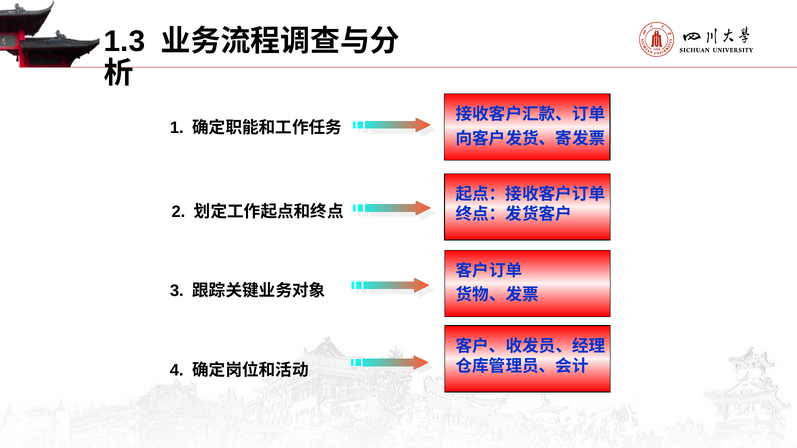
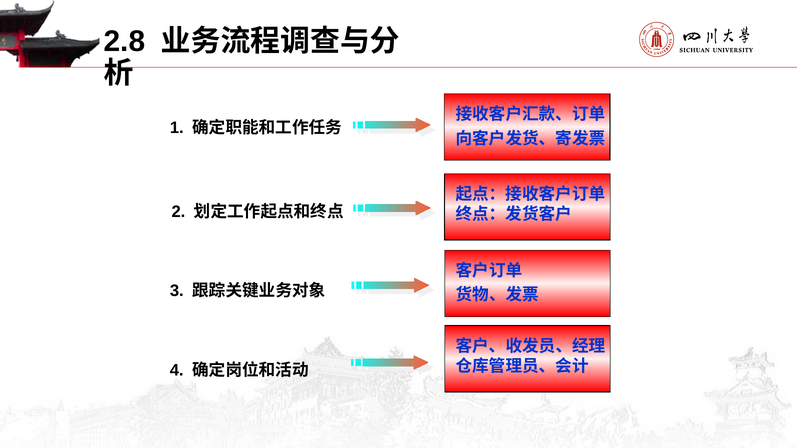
1.3: 1.3 -> 2.8 (125, 41)
